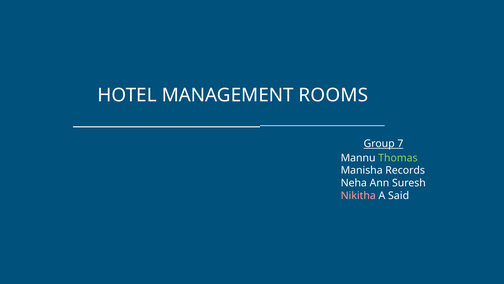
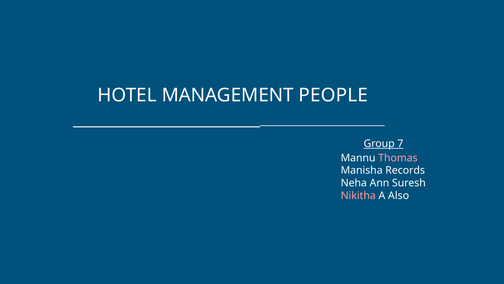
ROOMS: ROOMS -> PEOPLE (333, 95)
Thomas colour: light green -> pink (398, 158)
Said: Said -> Also (399, 195)
